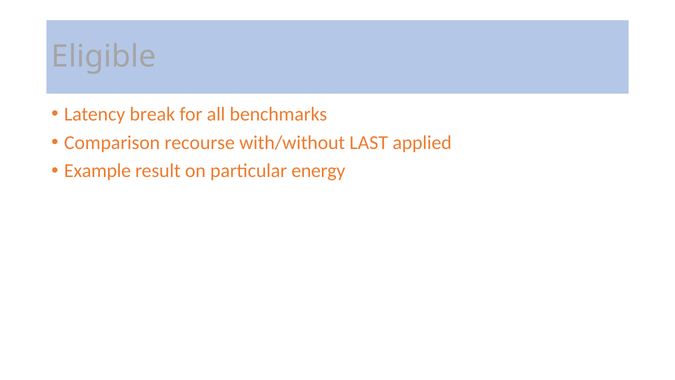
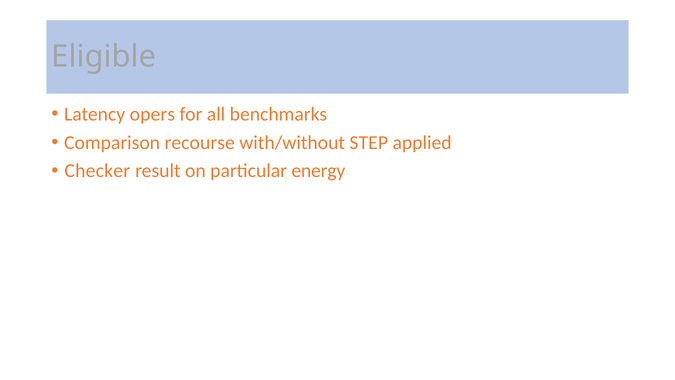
break: break -> opers (152, 114)
LAST: LAST -> STEP (369, 142)
Example: Example -> Checker (97, 171)
